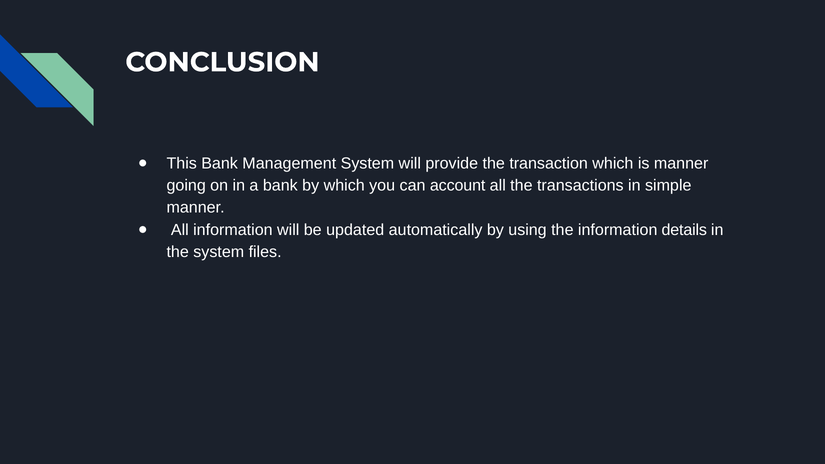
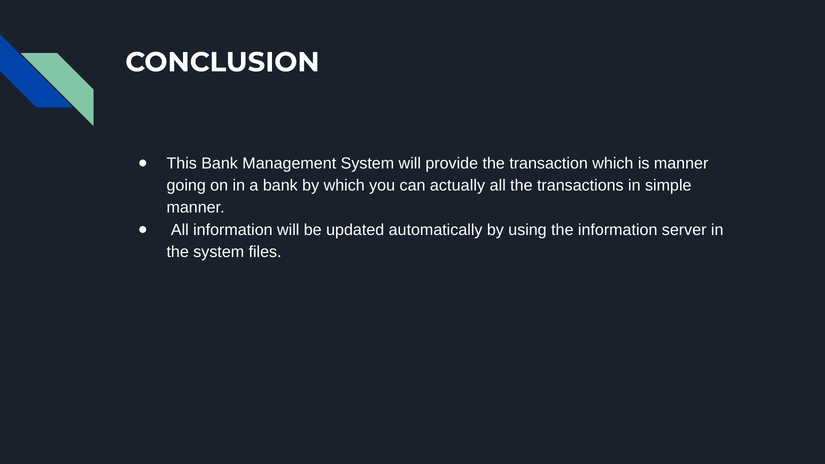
account: account -> actually (458, 186)
details: details -> server (684, 230)
